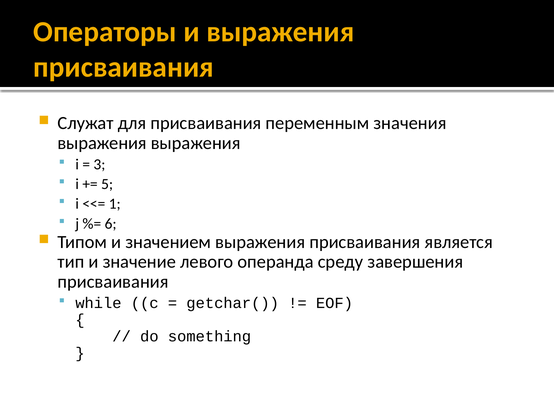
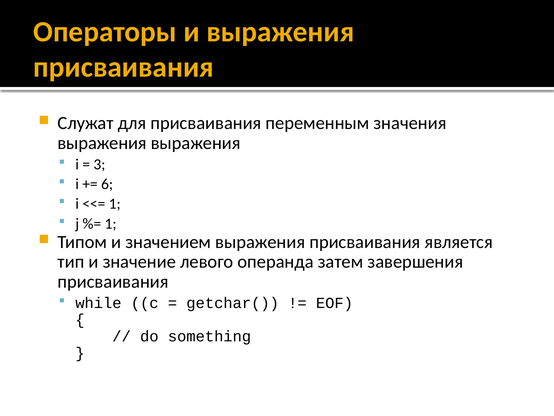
5: 5 -> 6 (107, 184)
6: 6 -> 1 (111, 223)
среду: среду -> затем (341, 262)
